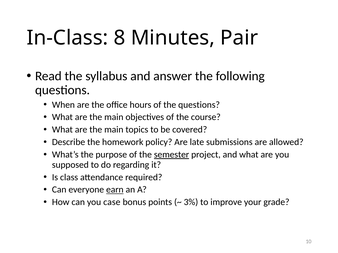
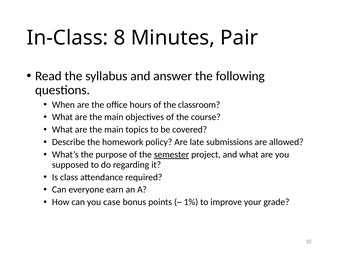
the questions: questions -> classroom (199, 105)
earn underline: present -> none (115, 190)
3%: 3% -> 1% (191, 203)
